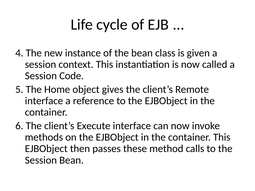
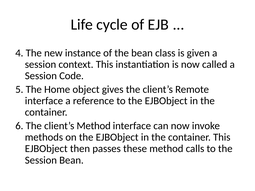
client’s Execute: Execute -> Method (94, 126)
